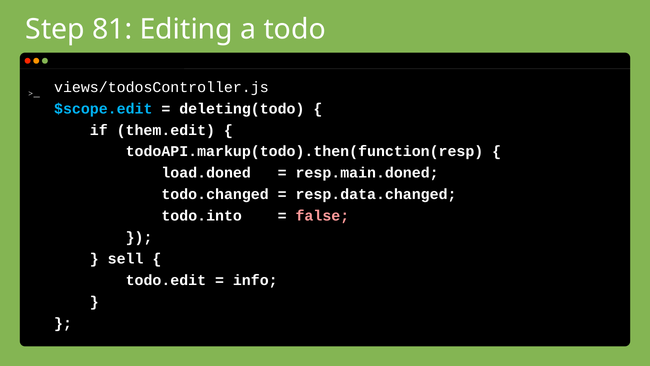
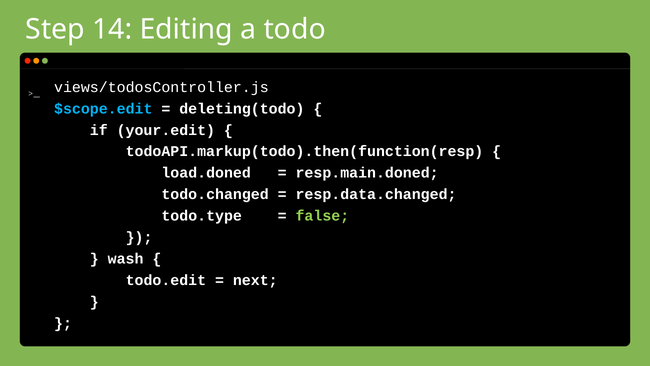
81: 81 -> 14 (112, 29)
them.edit: them.edit -> your.edit (166, 130)
todo.into: todo.into -> todo.type (202, 216)
false colour: pink -> light green (322, 216)
sell: sell -> wash (126, 259)
info: info -> next (255, 280)
